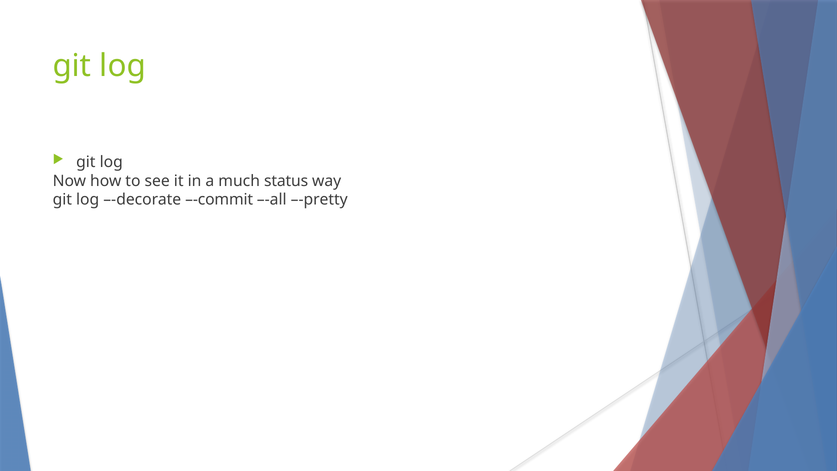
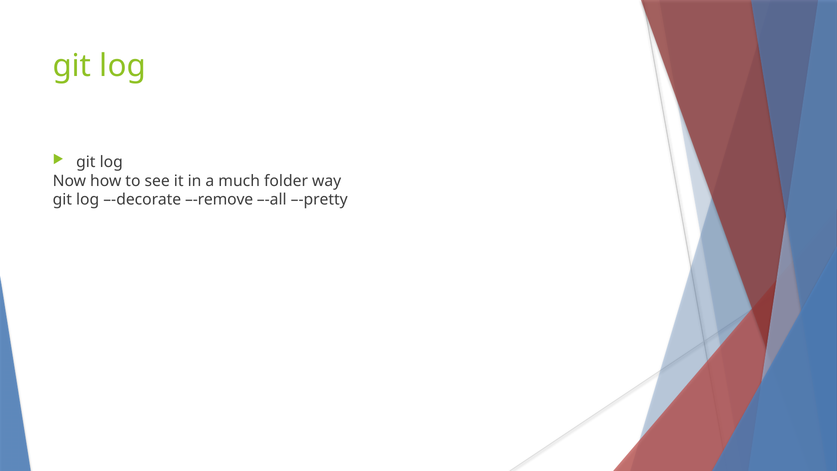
status: status -> folder (286, 181)
–-commit: –-commit -> –-remove (219, 200)
